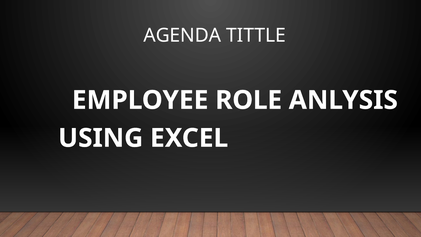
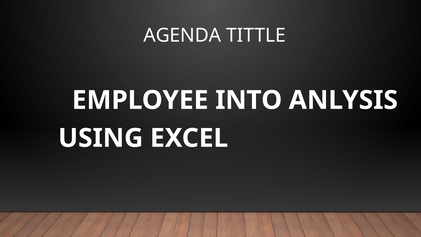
ROLE: ROLE -> INTO (249, 100)
